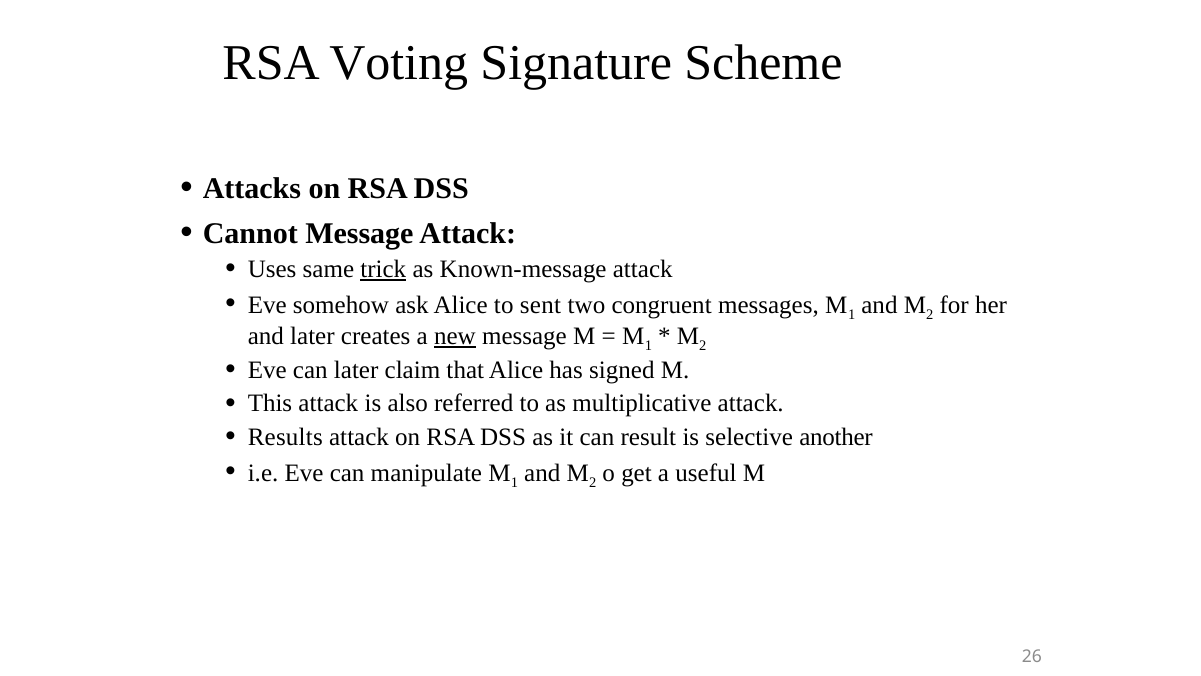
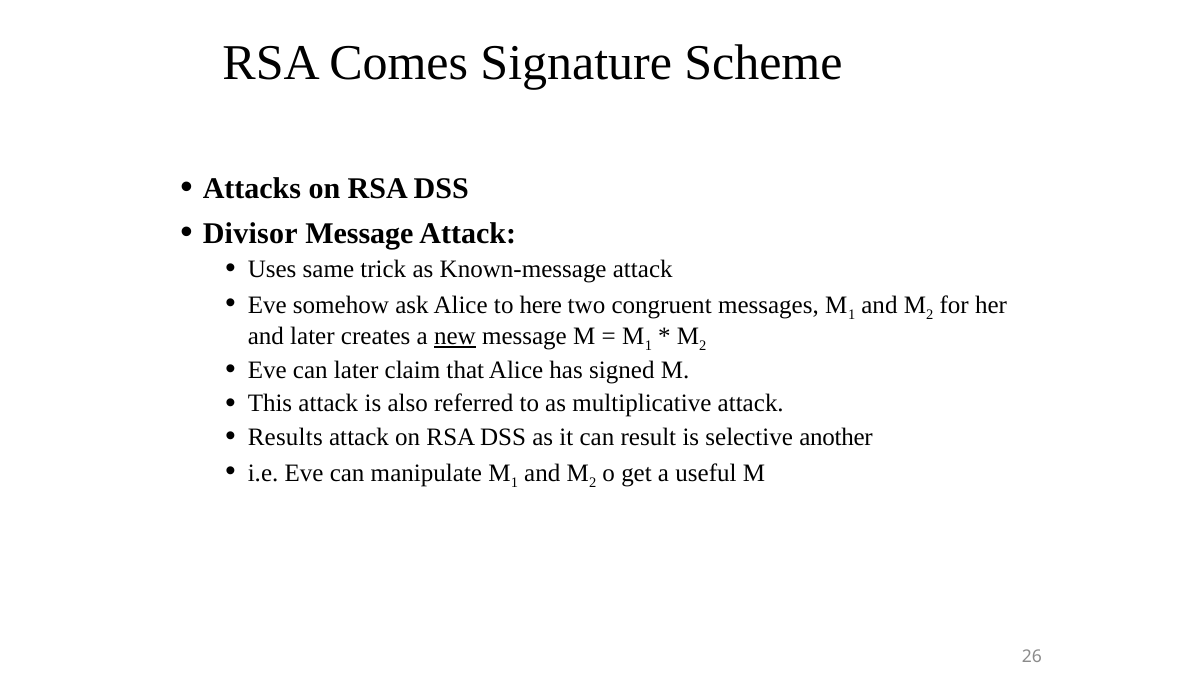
Voting: Voting -> Comes (399, 63)
Cannot: Cannot -> Divisor (250, 233)
trick underline: present -> none (383, 269)
sent: sent -> here (541, 305)
